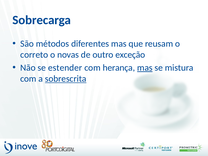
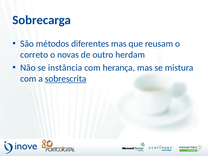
exceção: exceção -> herdam (130, 55)
estender: estender -> instância (65, 68)
mas underline: present -> none (145, 68)
